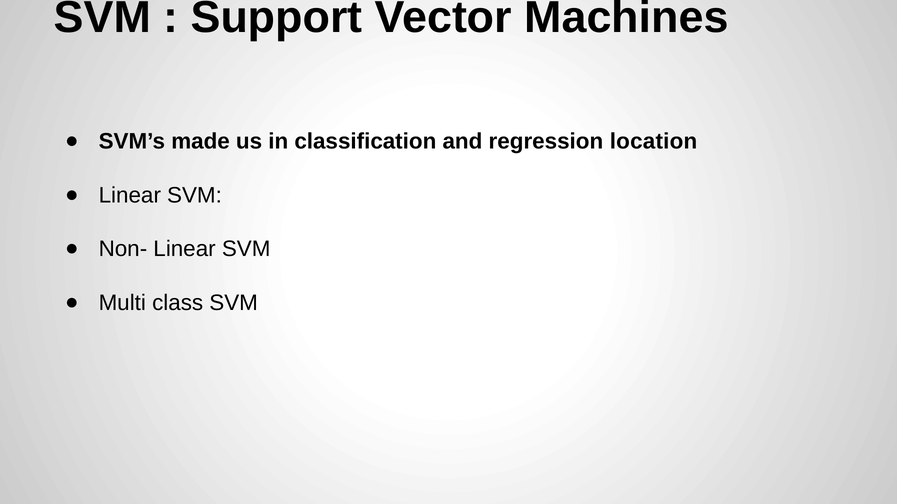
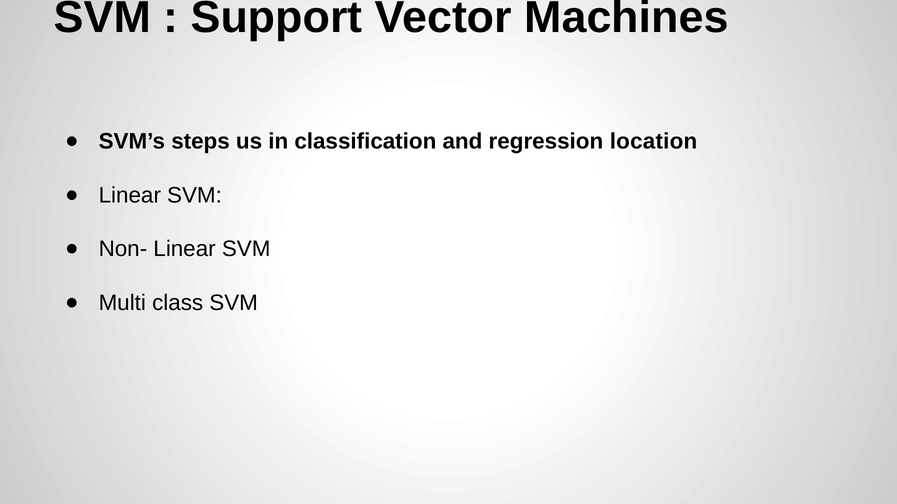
made: made -> steps (201, 142)
